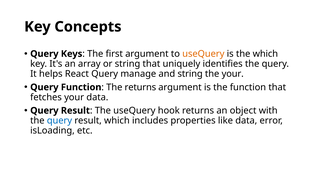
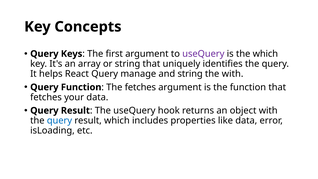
useQuery colour: orange -> purple (203, 54)
the your: your -> with (233, 74)
The returns: returns -> fetches (140, 87)
